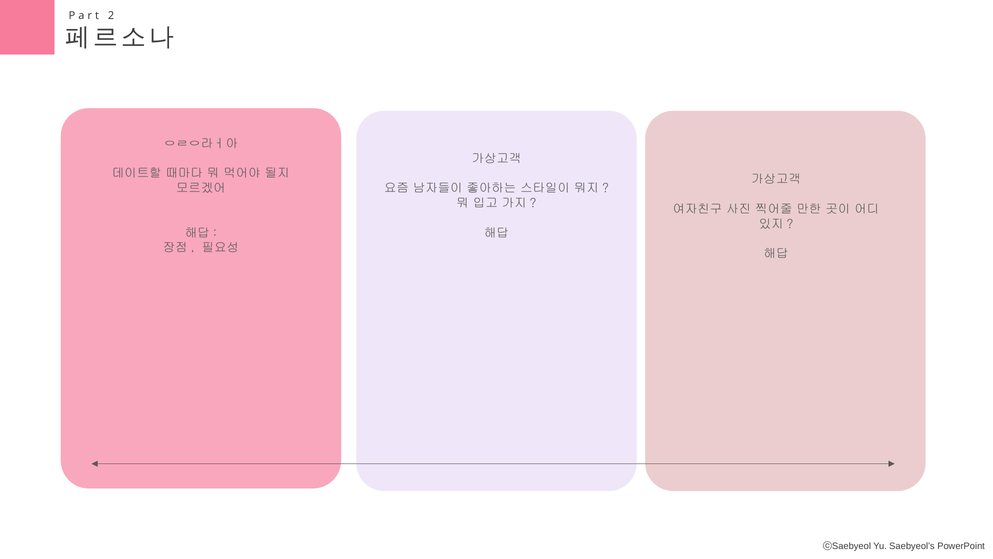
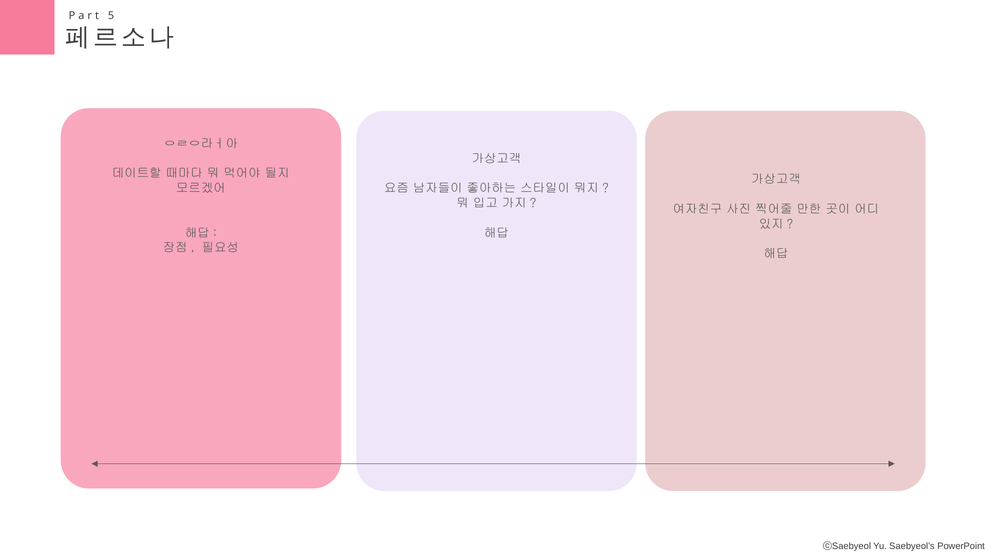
2: 2 -> 5 (111, 16)
